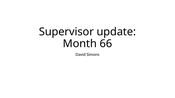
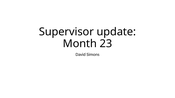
66: 66 -> 23 (106, 44)
